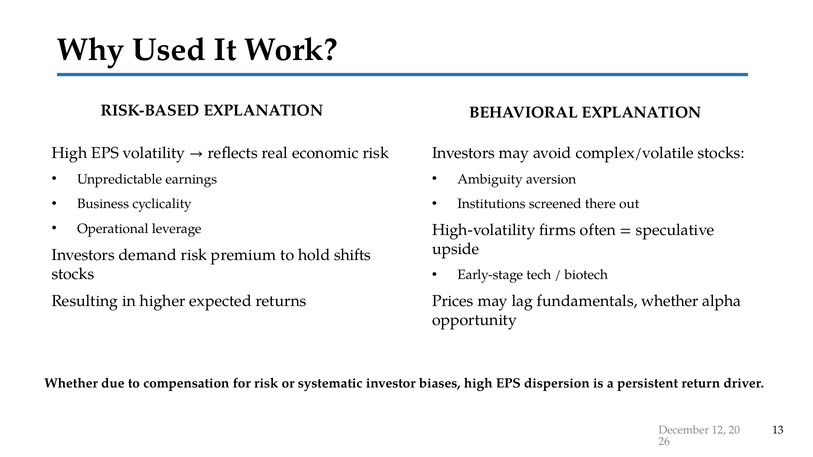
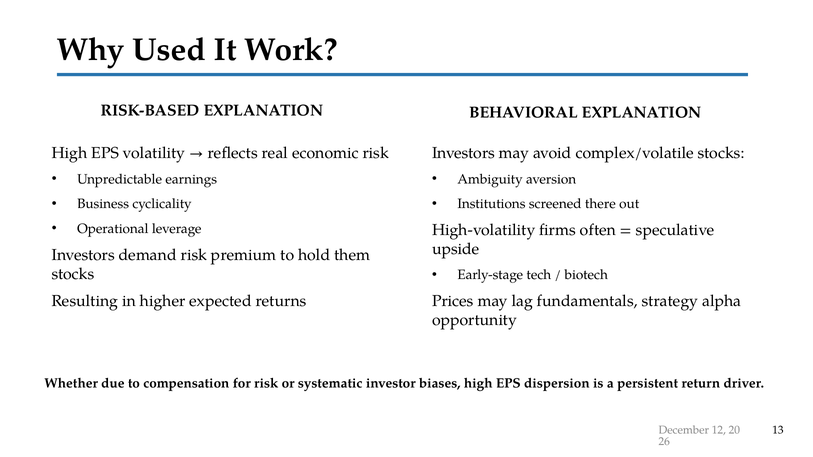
shifts: shifts -> them (352, 255)
fundamentals whether: whether -> strategy (670, 301)
